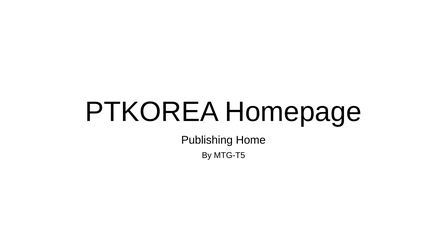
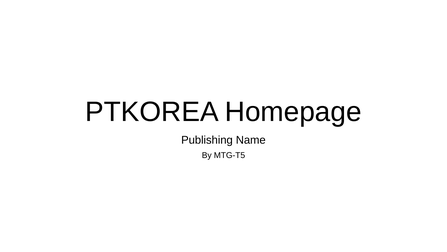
Home: Home -> Name (251, 140)
